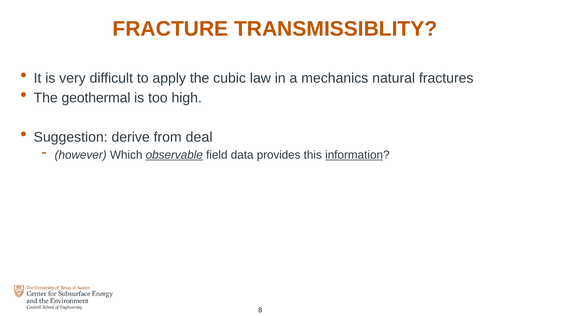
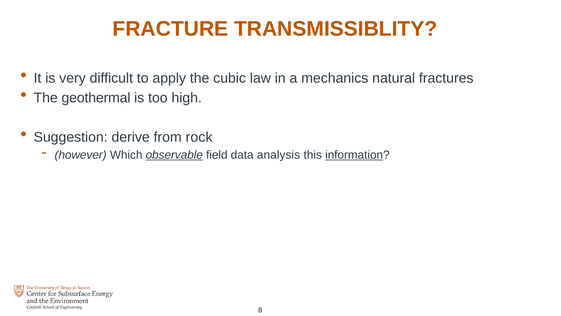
deal: deal -> rock (199, 137)
provides: provides -> analysis (279, 155)
